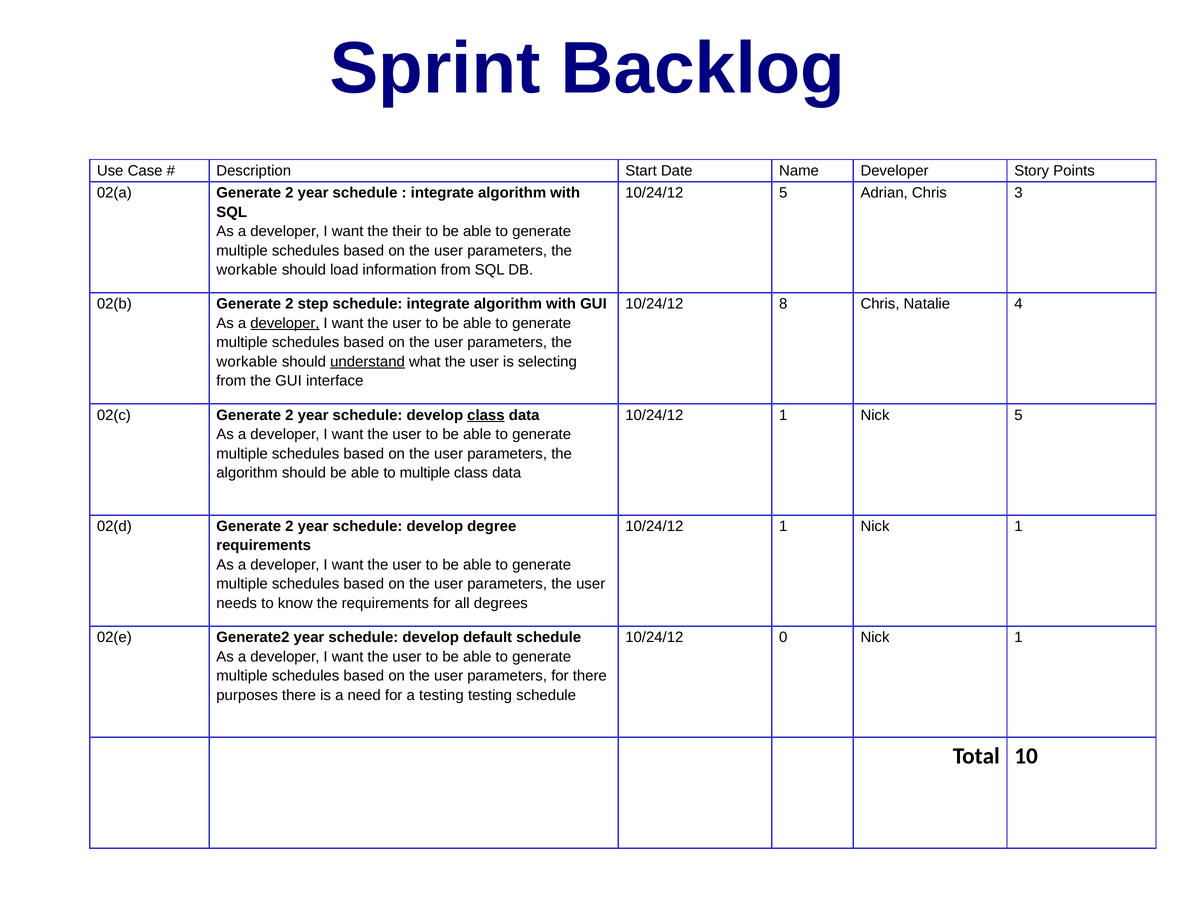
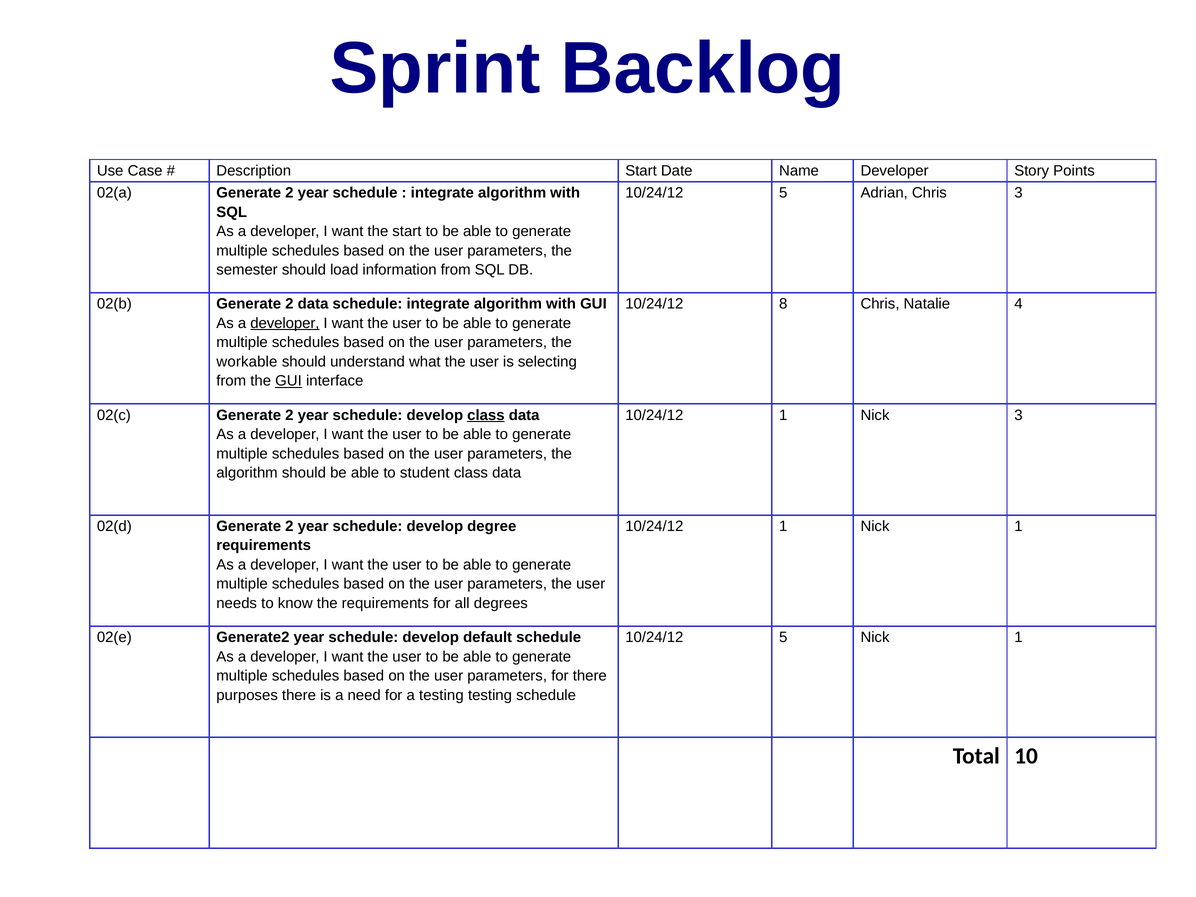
the their: their -> start (407, 231)
workable: workable -> semester (247, 270)
2 step: step -> data (313, 304)
understand underline: present -> none (368, 362)
GUI underline: none -> present (288, 381)
Nick 5: 5 -> 3 (1018, 415)
to multiple: multiple -> student (425, 473)
0: 0 -> 5 (783, 637)
